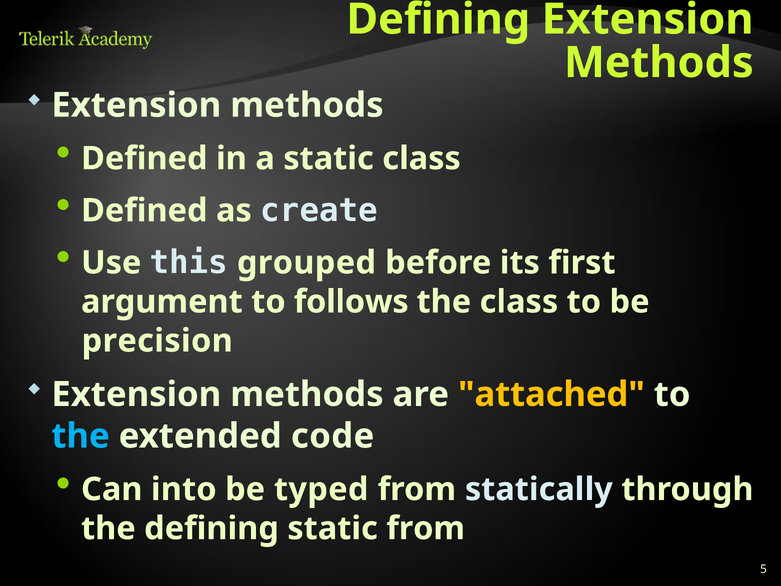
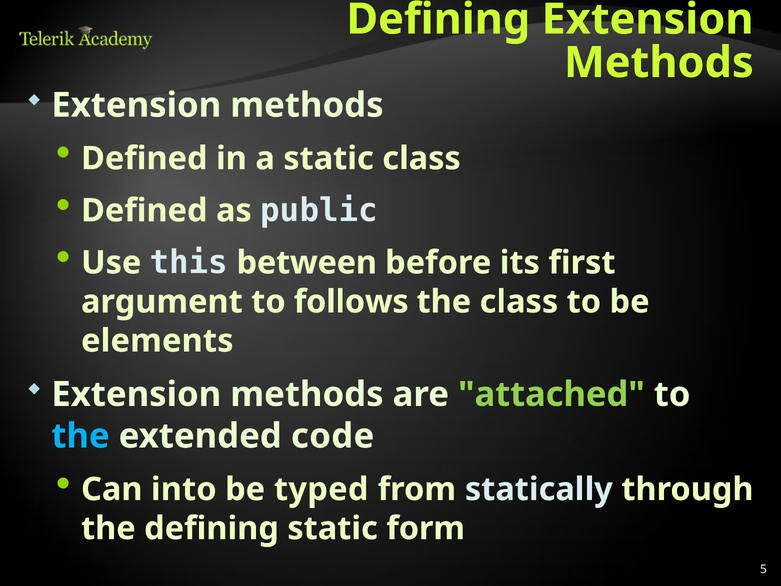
create: create -> public (319, 211)
grouped: grouped -> between (307, 263)
precision: precision -> elements (157, 341)
attached colour: yellow -> light green (551, 394)
static from: from -> form (426, 528)
